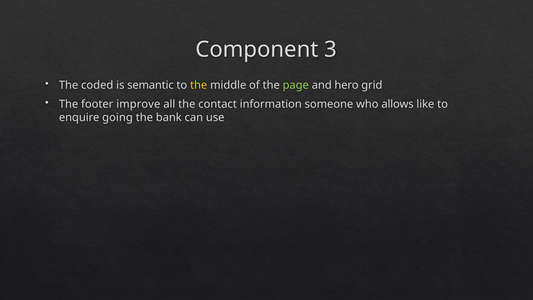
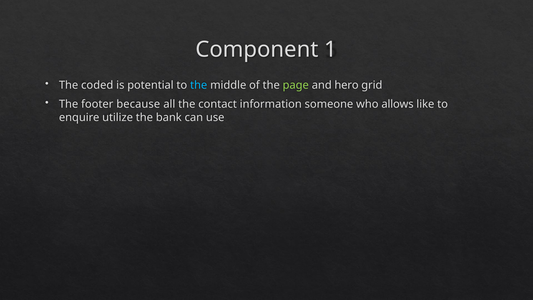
3: 3 -> 1 (331, 49)
semantic: semantic -> potential (150, 85)
the colour: yellow -> light blue (199, 85)
improve: improve -> because (138, 104)
going: going -> utilize (118, 117)
